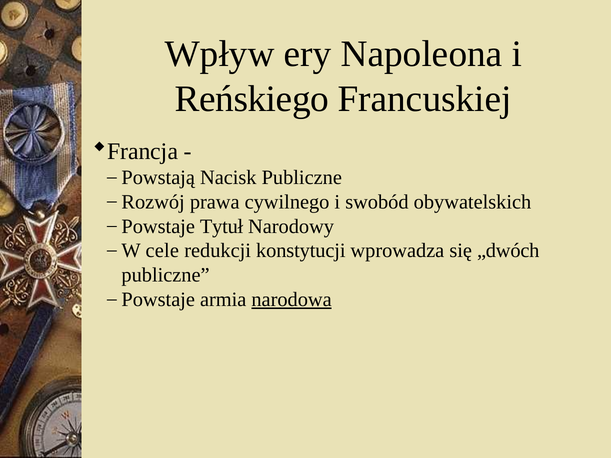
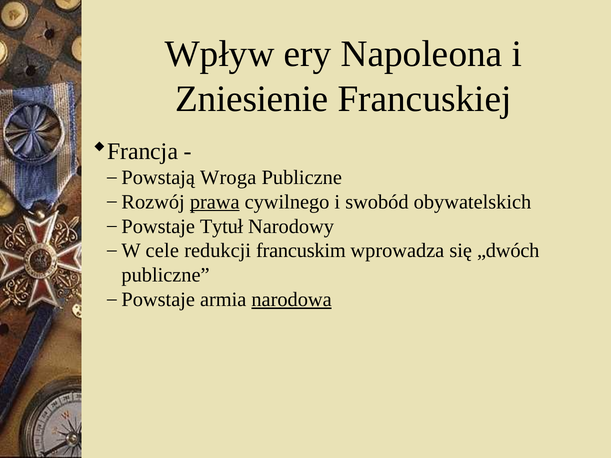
Reńskiego: Reńskiego -> Zniesienie (252, 99)
Nacisk: Nacisk -> Wroga (228, 178)
prawa underline: none -> present (215, 202)
konstytucji: konstytucji -> francuskim (301, 251)
